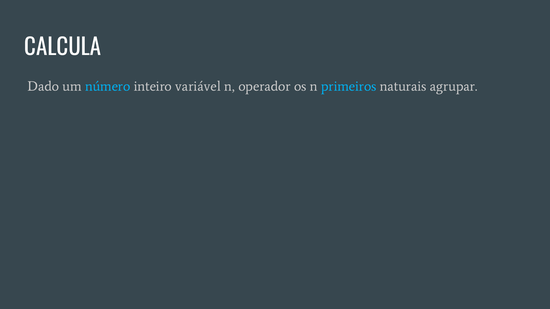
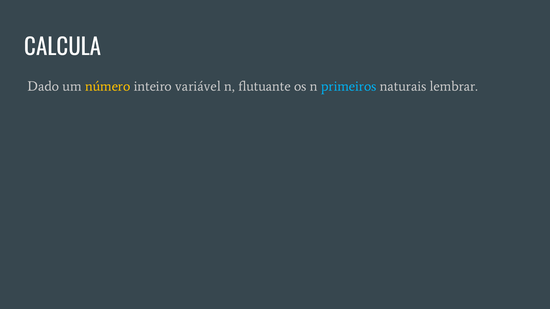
número colour: light blue -> yellow (108, 86)
operador: operador -> flutuante (265, 86)
agrupar: agrupar -> lembrar (454, 86)
